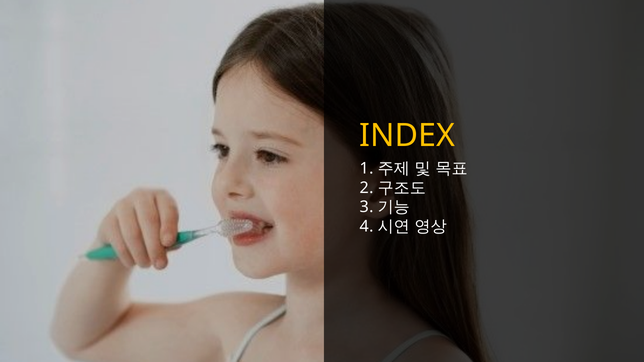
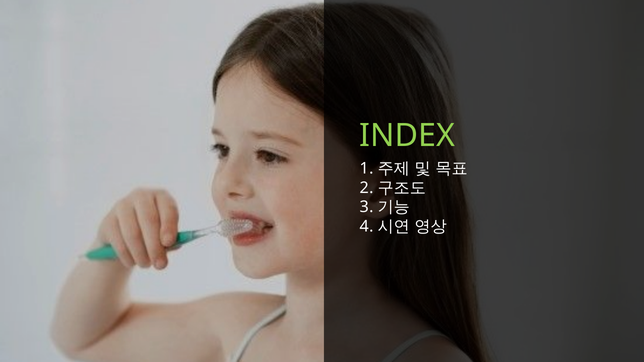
INDEX colour: yellow -> light green (407, 136)
